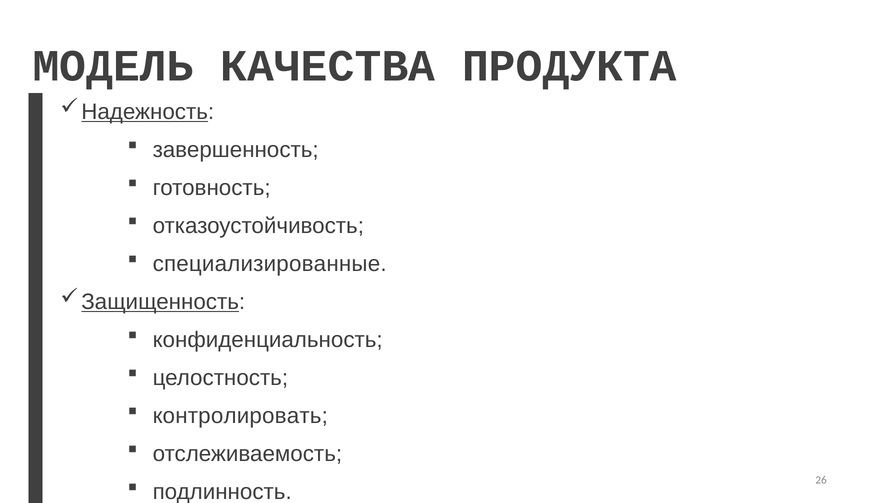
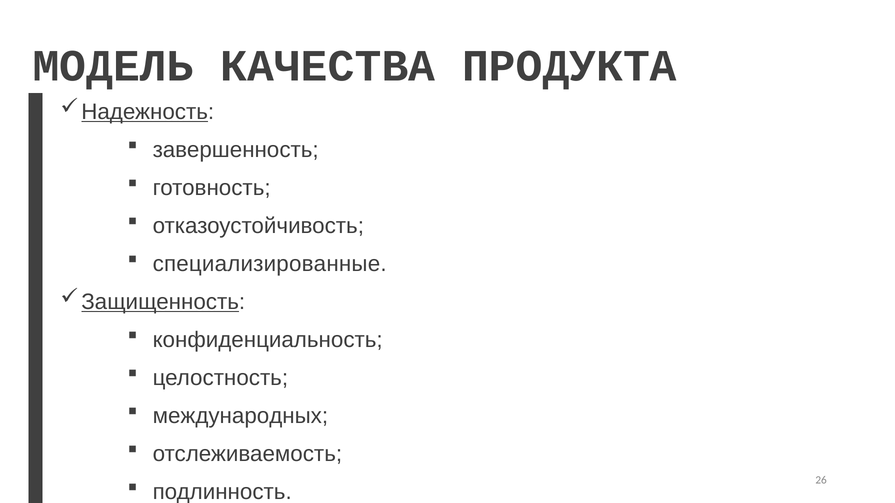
контролировать: контролировать -> международных (240, 416)
